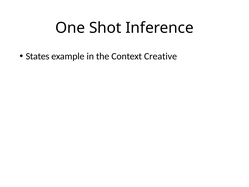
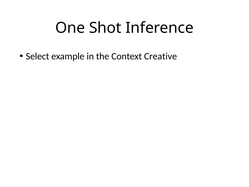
States: States -> Select (38, 56)
